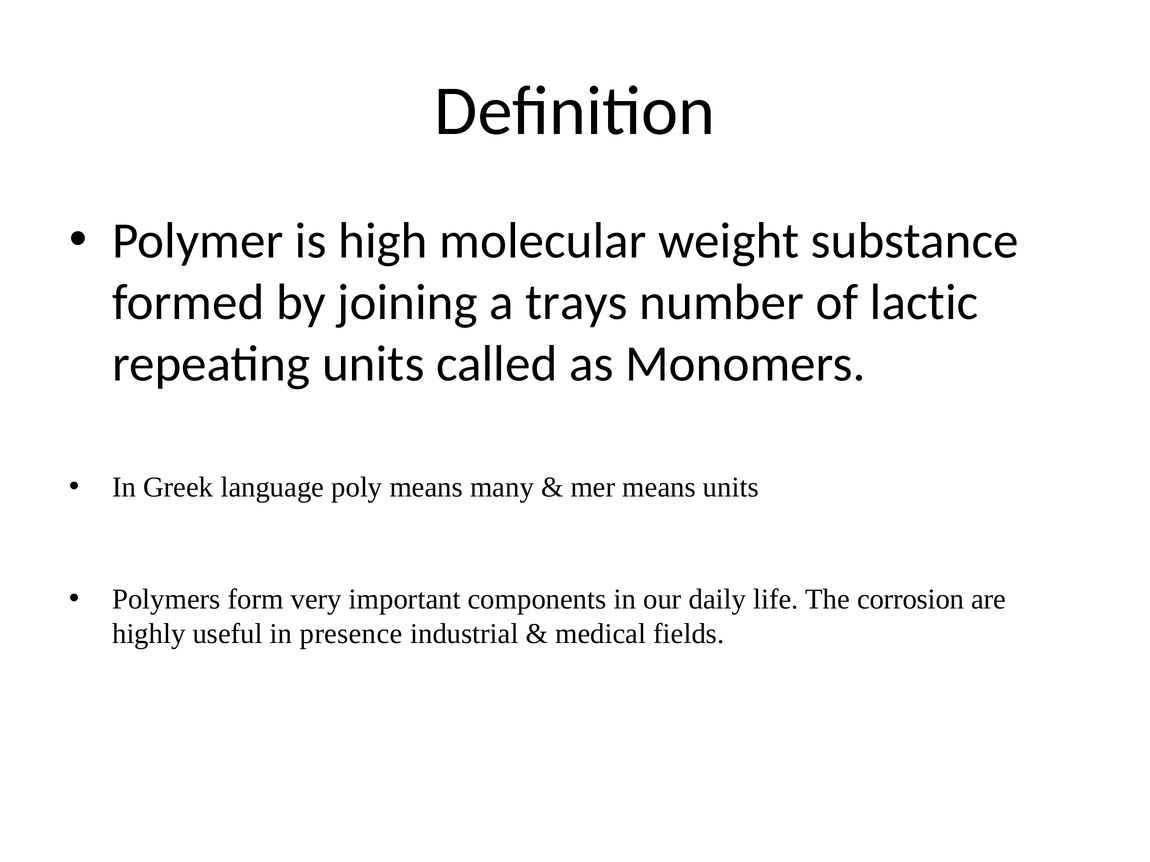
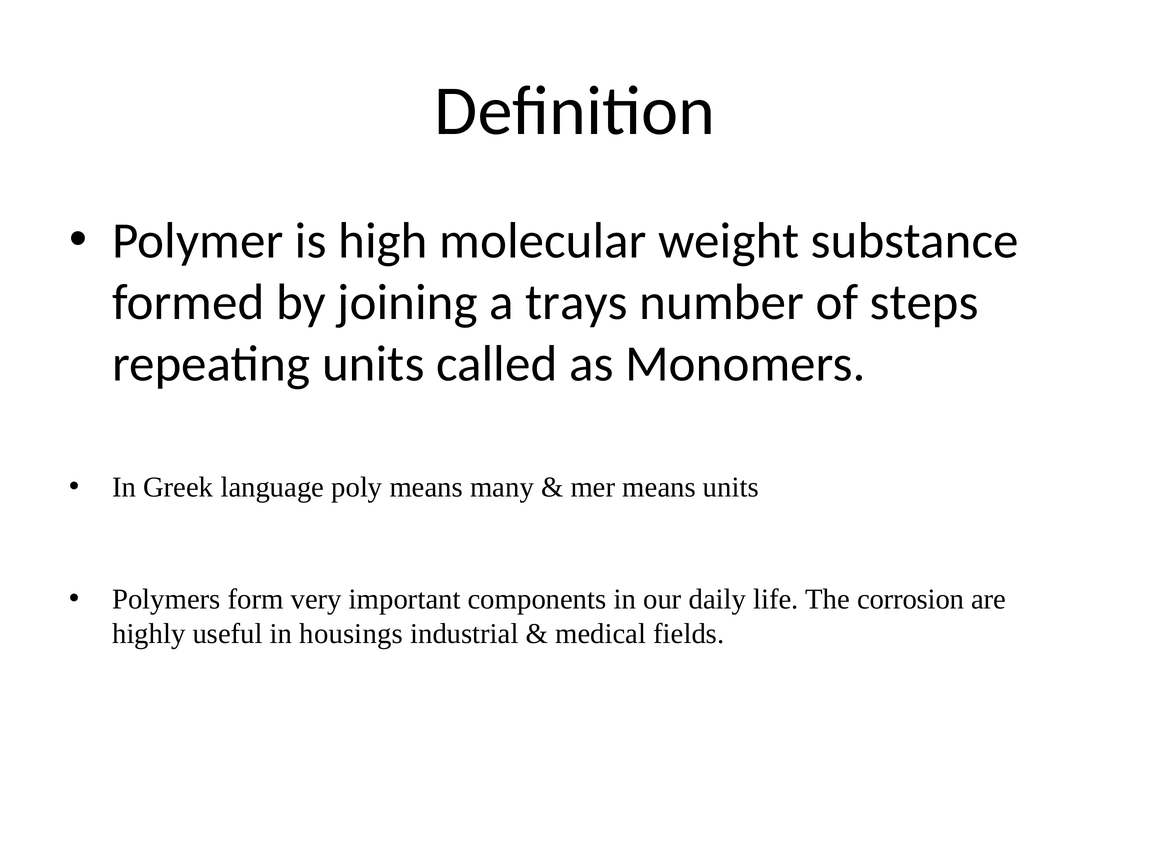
lactic: lactic -> steps (924, 303)
presence: presence -> housings (351, 634)
